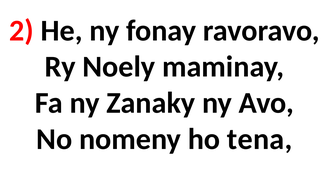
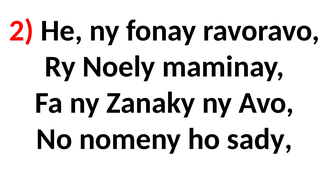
tena: tena -> sady (260, 139)
